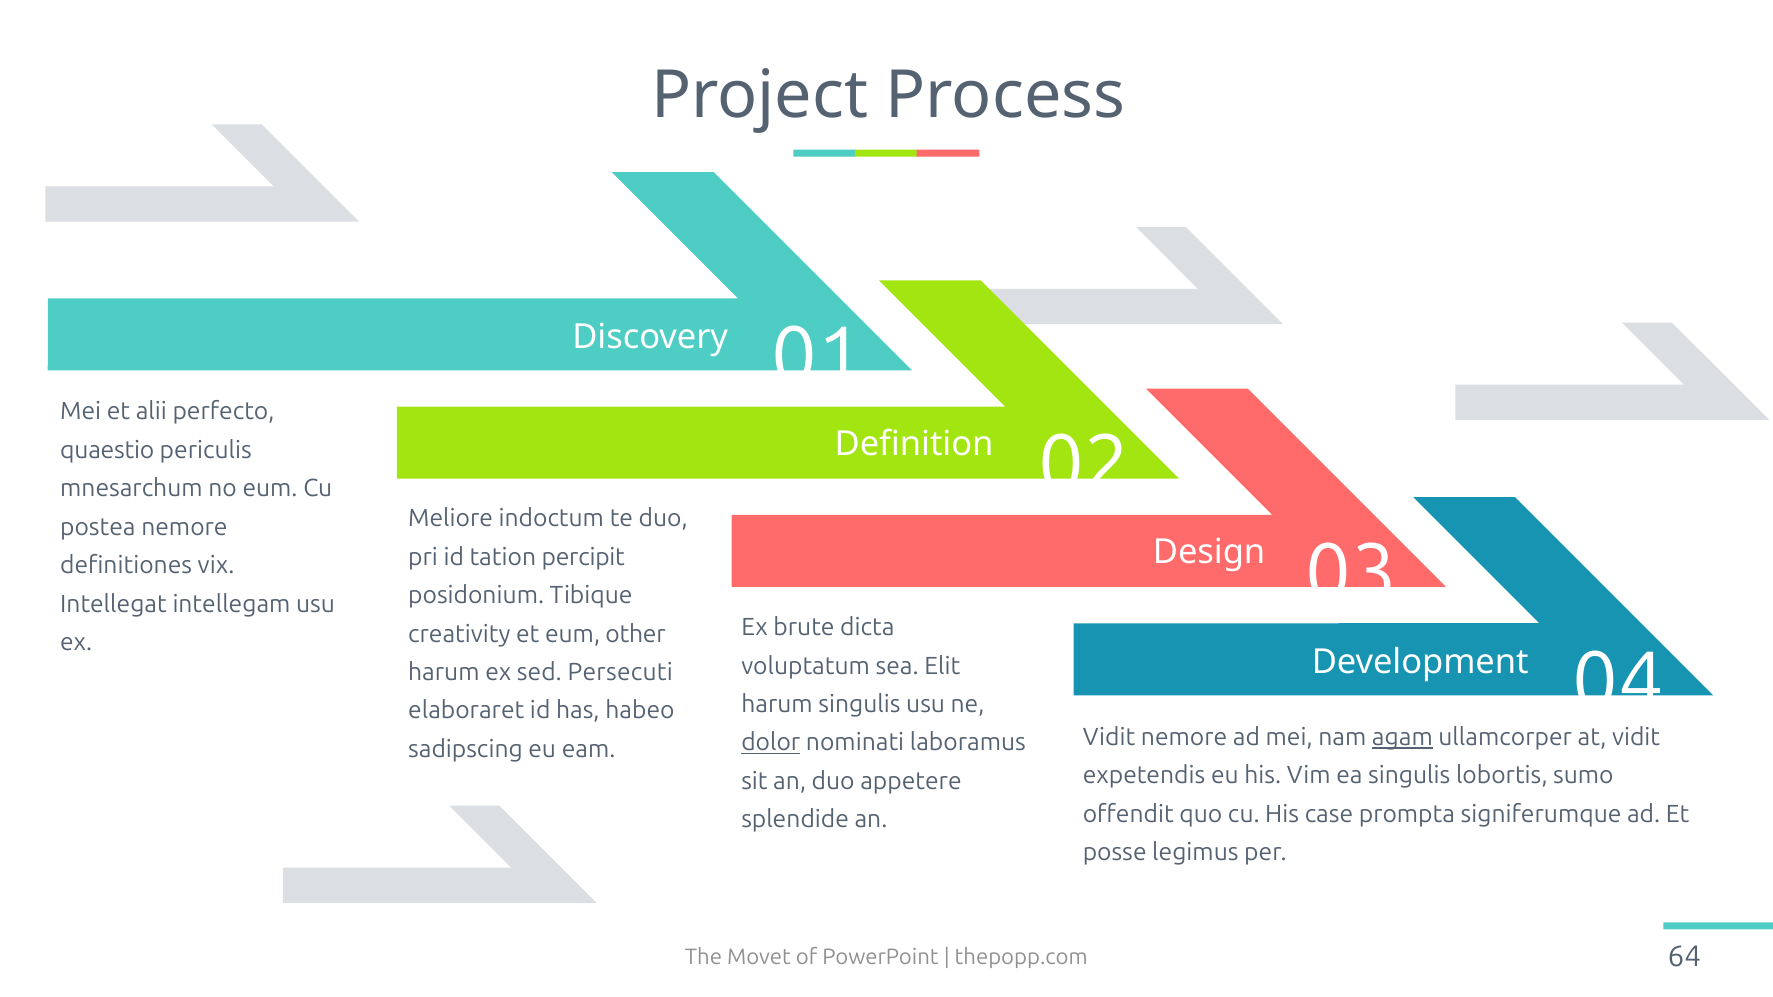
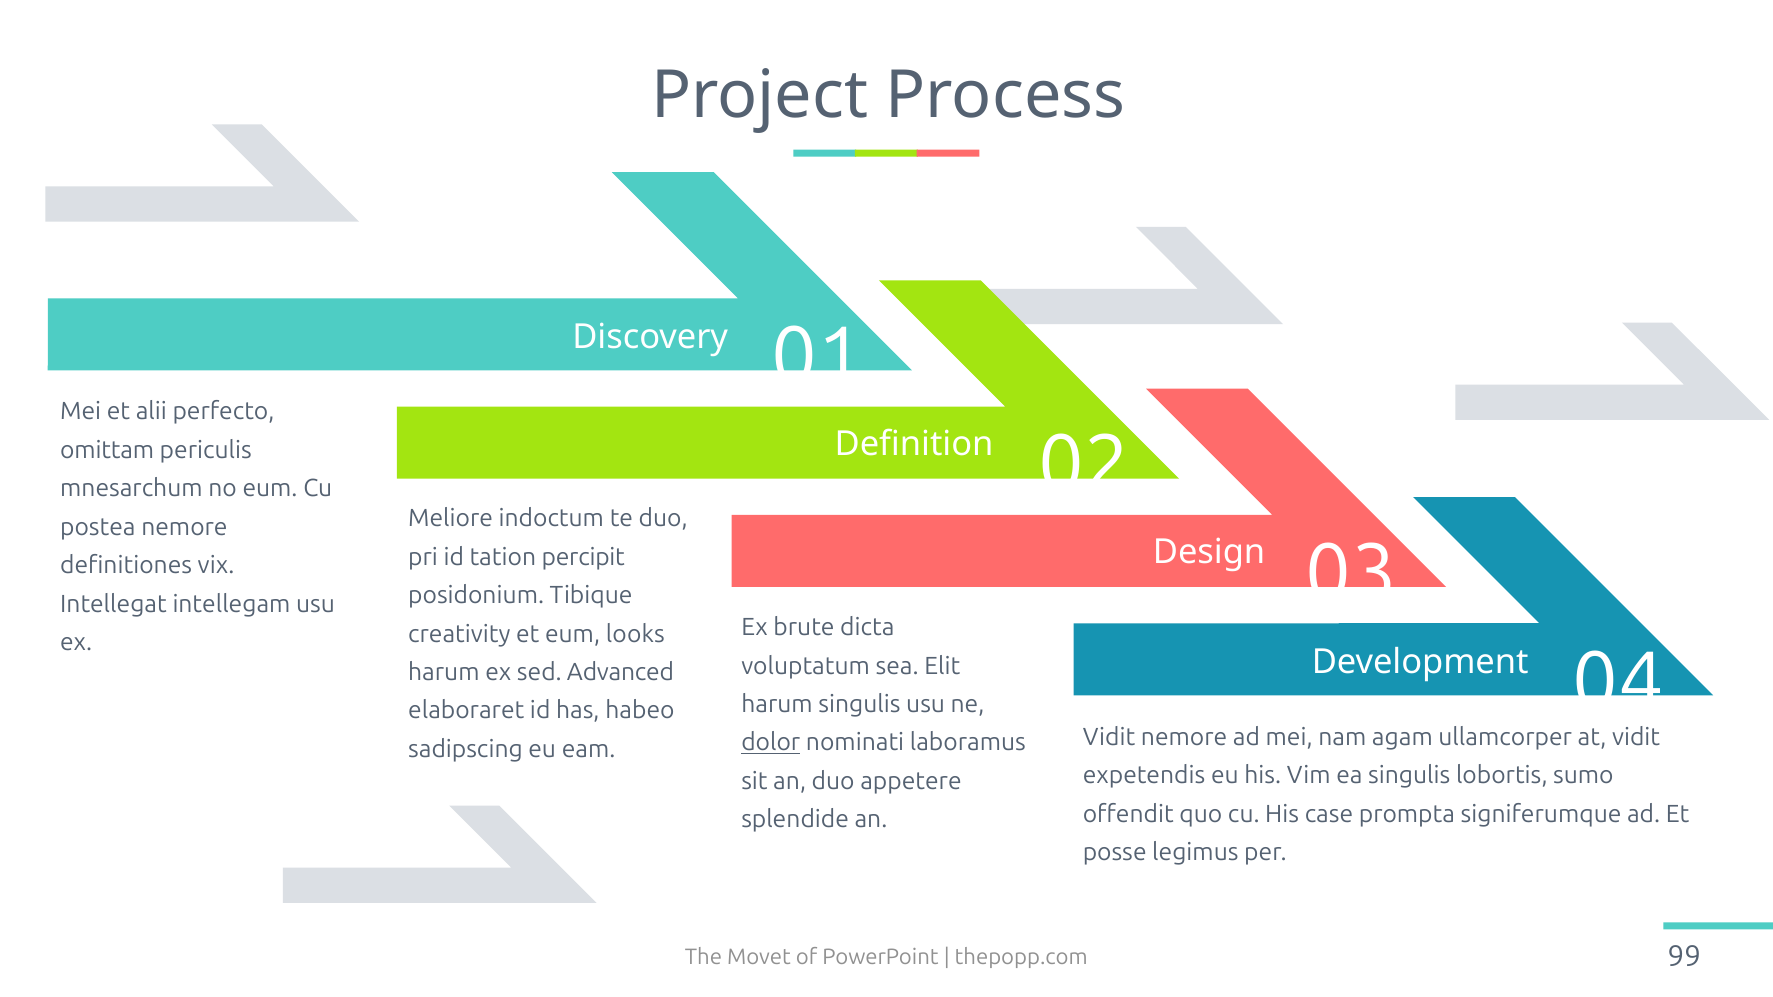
quaestio: quaestio -> omittam (107, 450)
other: other -> looks (635, 634)
Persecuti: Persecuti -> Advanced (620, 673)
agam underline: present -> none (1402, 737)
64: 64 -> 99 (1684, 956)
